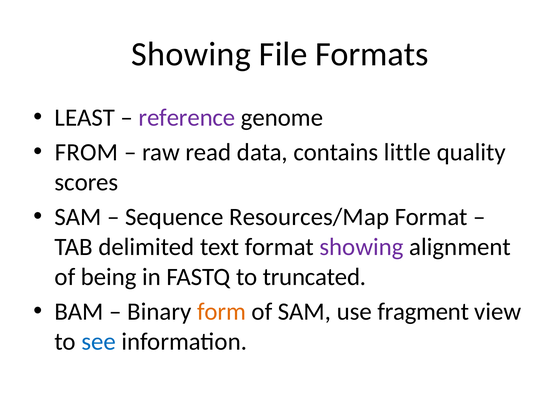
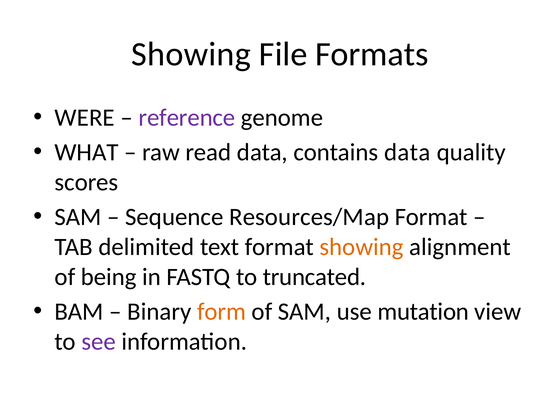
LEAST: LEAST -> WERE (85, 117)
FROM: FROM -> WHAT (87, 152)
contains little: little -> data (407, 152)
showing colour: purple -> orange (362, 247)
fragment: fragment -> mutation (423, 312)
see colour: blue -> purple (99, 342)
